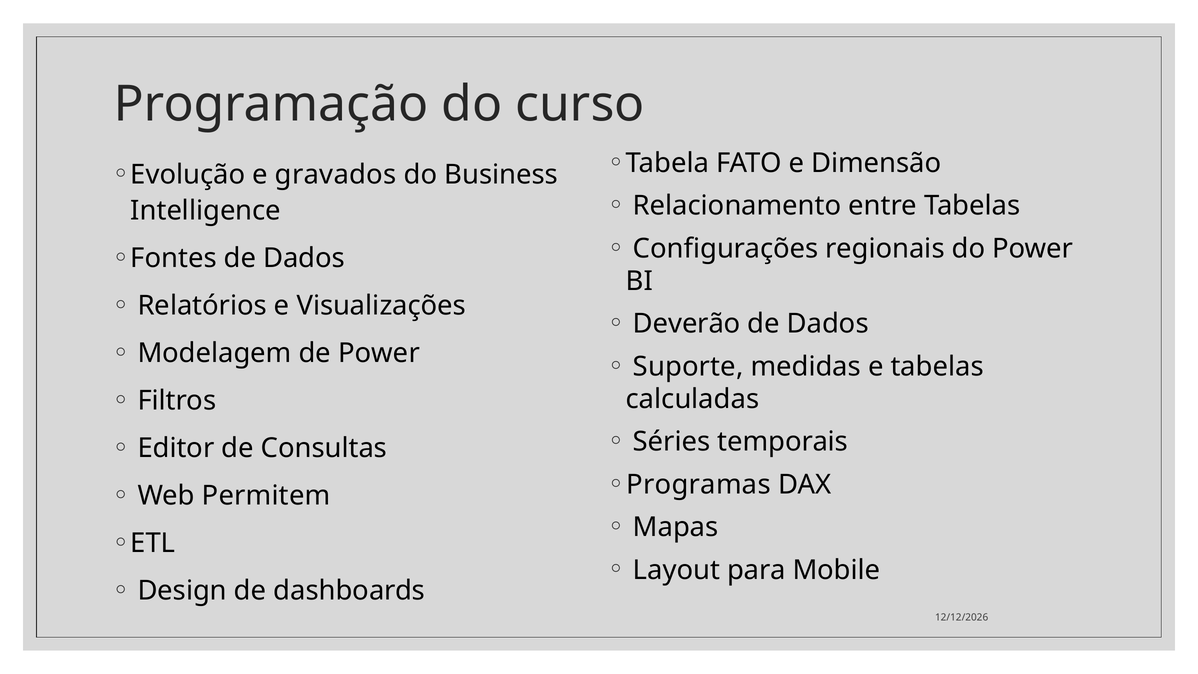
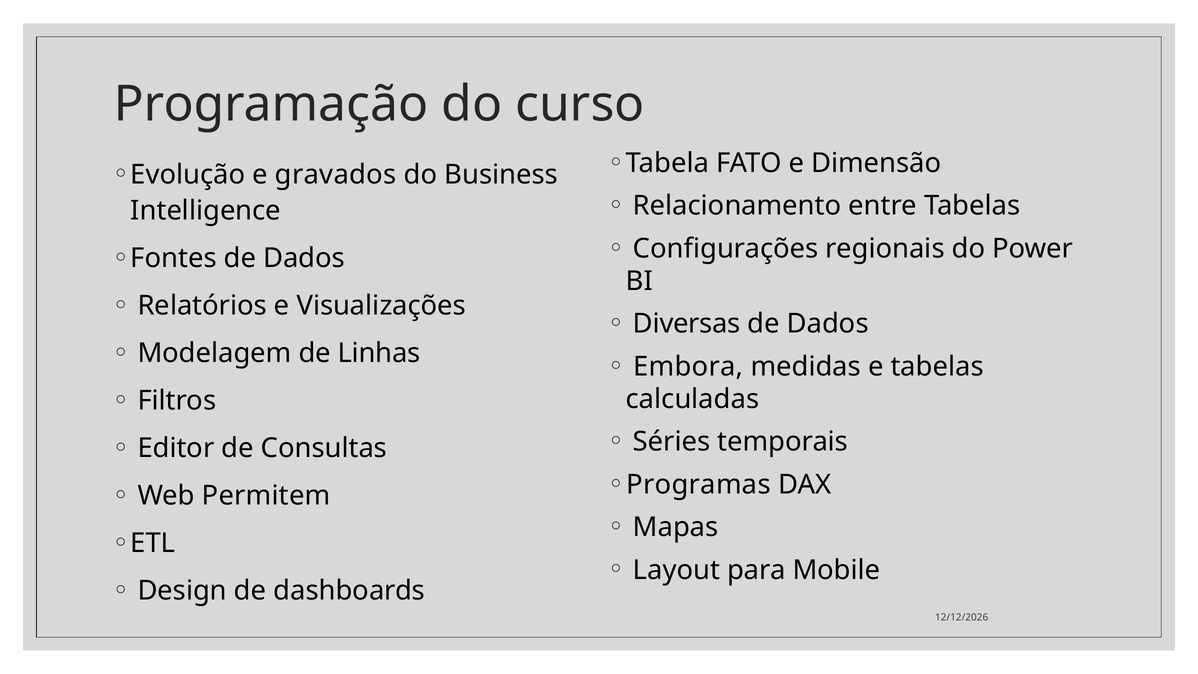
Deverão: Deverão -> Diversas (687, 324)
de Power: Power -> Linhas (379, 353)
Suporte: Suporte -> Embora (688, 367)
